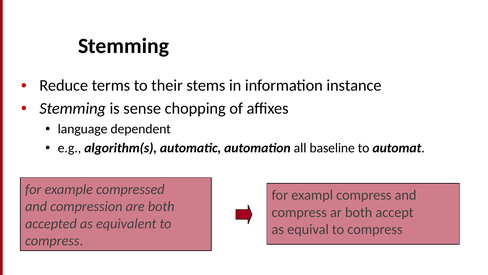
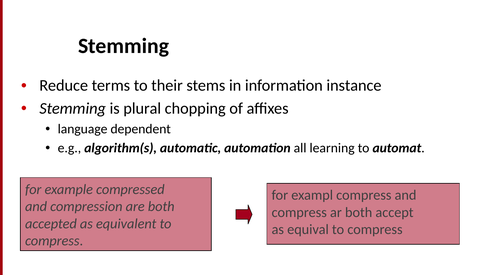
sense: sense -> plural (142, 108)
baseline: baseline -> learning (332, 148)
